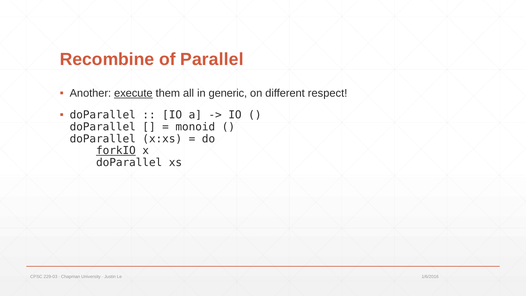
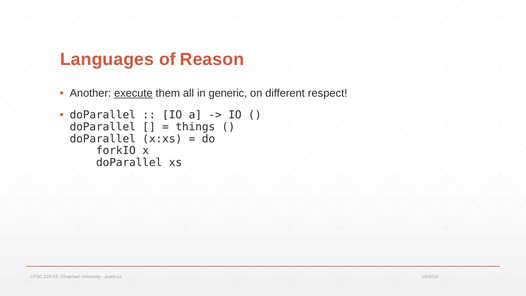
Recombine: Recombine -> Languages (107, 59)
Parallel: Parallel -> Reason (212, 59)
monoid: monoid -> things (195, 127)
forkIO underline: present -> none (116, 150)
